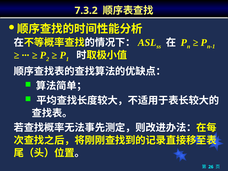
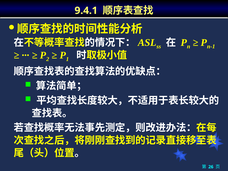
7.3.2: 7.3.2 -> 9.4.1 (86, 11)
